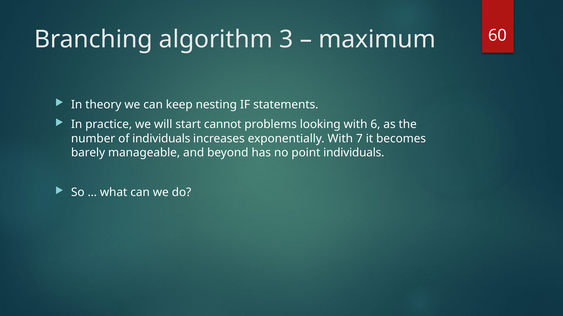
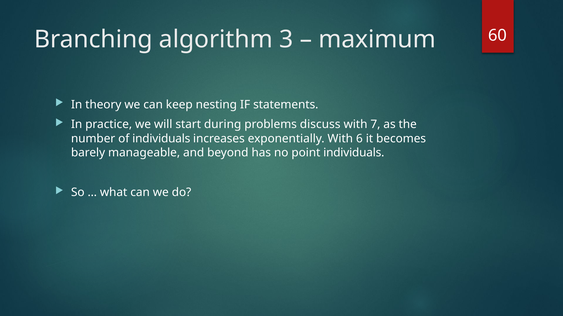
cannot: cannot -> during (223, 125)
looking: looking -> discuss (320, 125)
6: 6 -> 7 (375, 125)
7: 7 -> 6 (359, 139)
